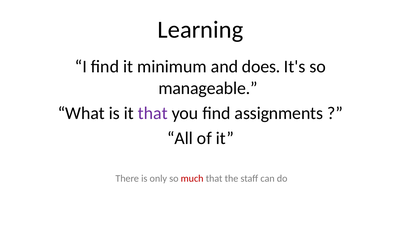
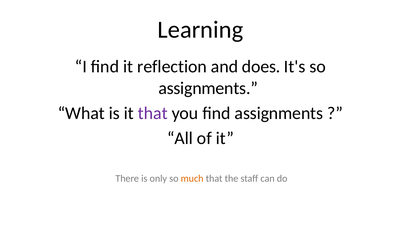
minimum: minimum -> reflection (172, 67)
manageable: manageable -> assignments (208, 88)
much colour: red -> orange (192, 178)
